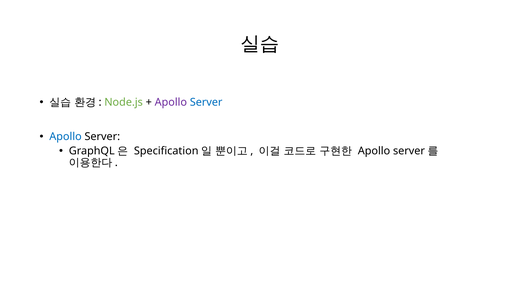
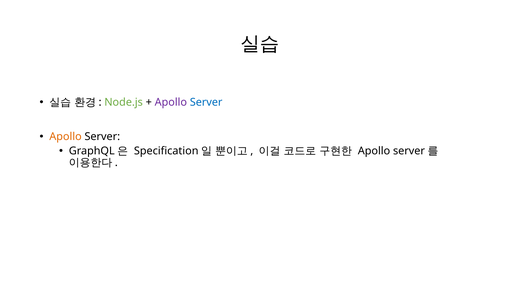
Apollo colour: blue -> orange (66, 137)
